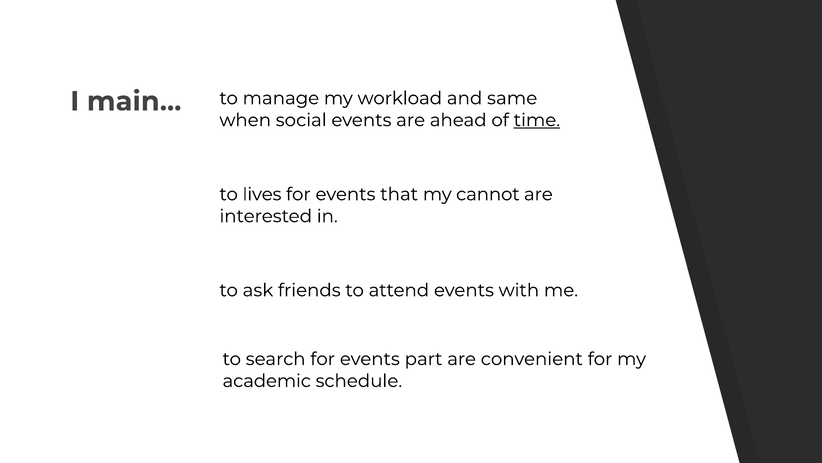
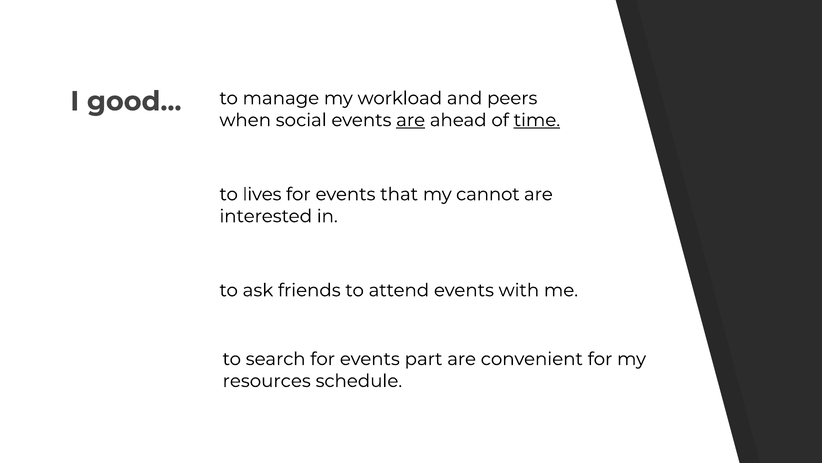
main: main -> good (134, 101)
same: same -> peers (512, 98)
are underline: none -> present (411, 120)
academic: academic -> resources (267, 380)
